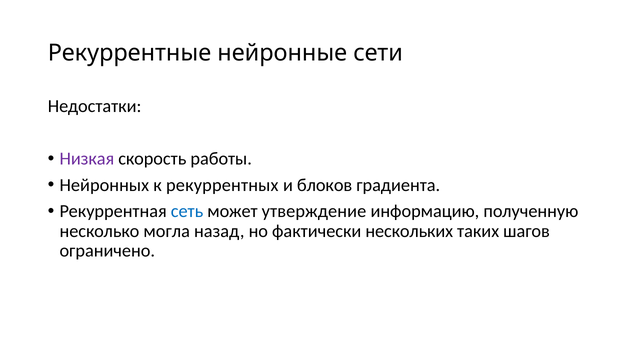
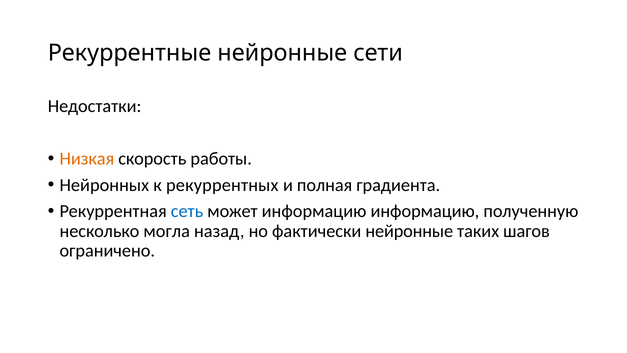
Низкая colour: purple -> orange (87, 159)
блоков: блоков -> полная (325, 185)
может утверждение: утверждение -> информацию (314, 211)
фактически нескольких: нескольких -> нейронные (409, 231)
